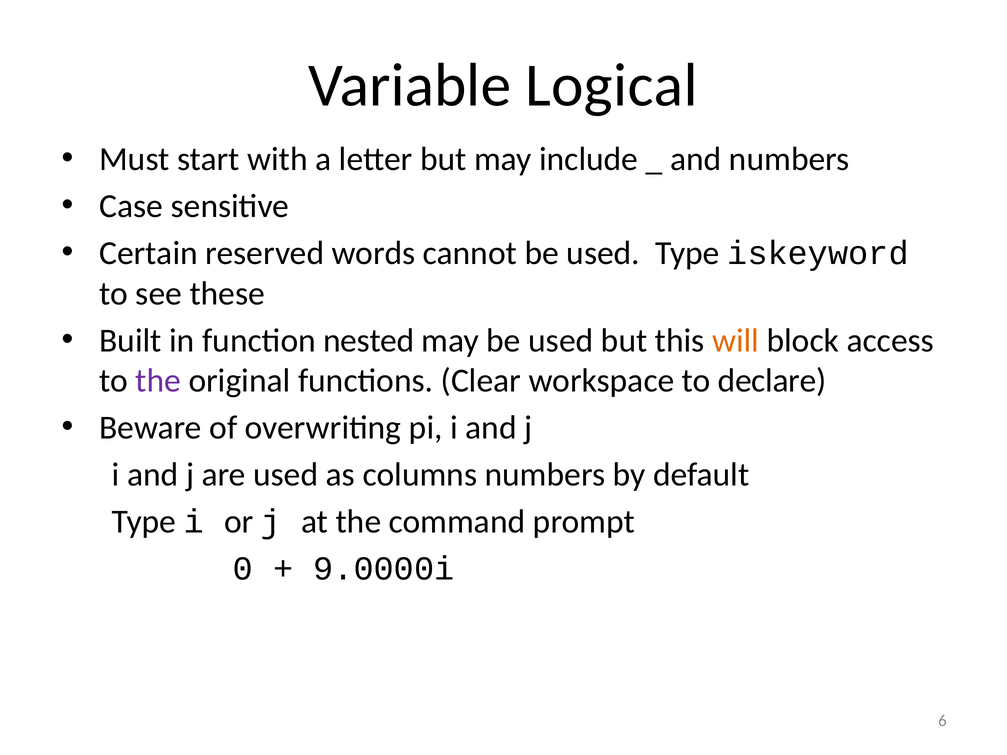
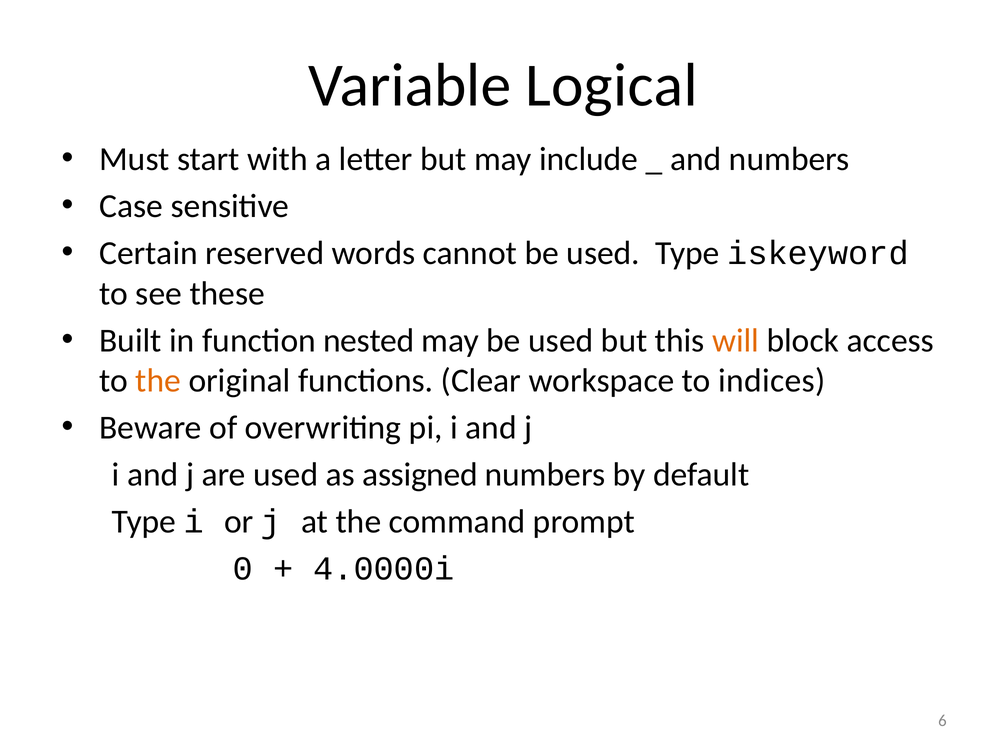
the colour: purple -> orange (158, 381)
declare: declare -> indices (772, 381)
columns: columns -> assigned (420, 475)
9.0000i: 9.0000i -> 4.0000i (384, 569)
